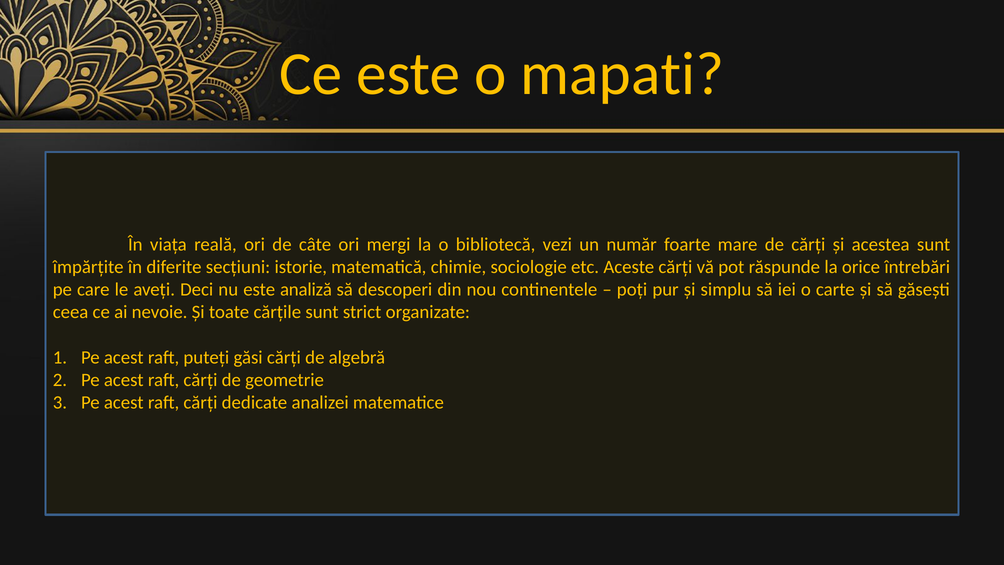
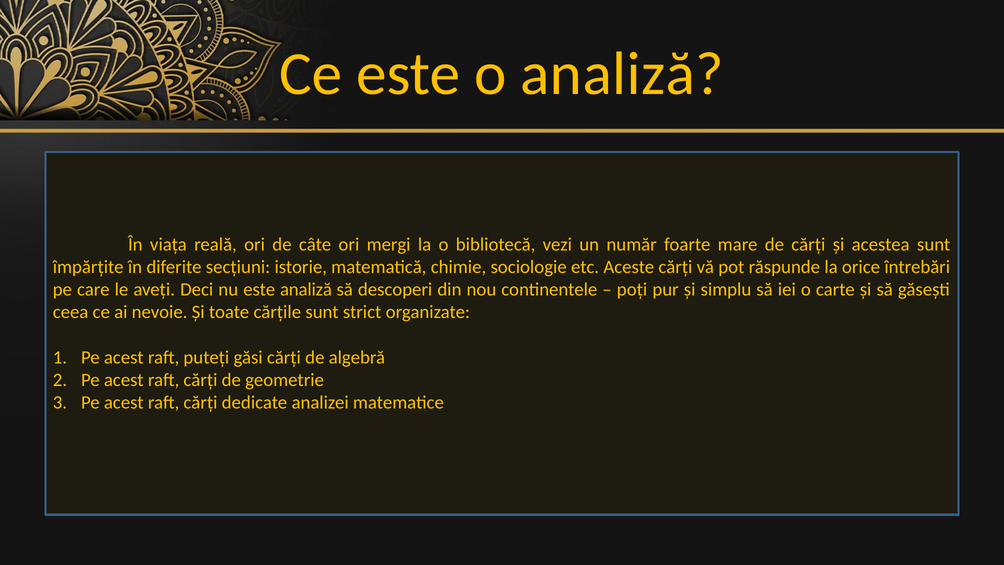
o mapati: mapati -> analiză (622, 74)
